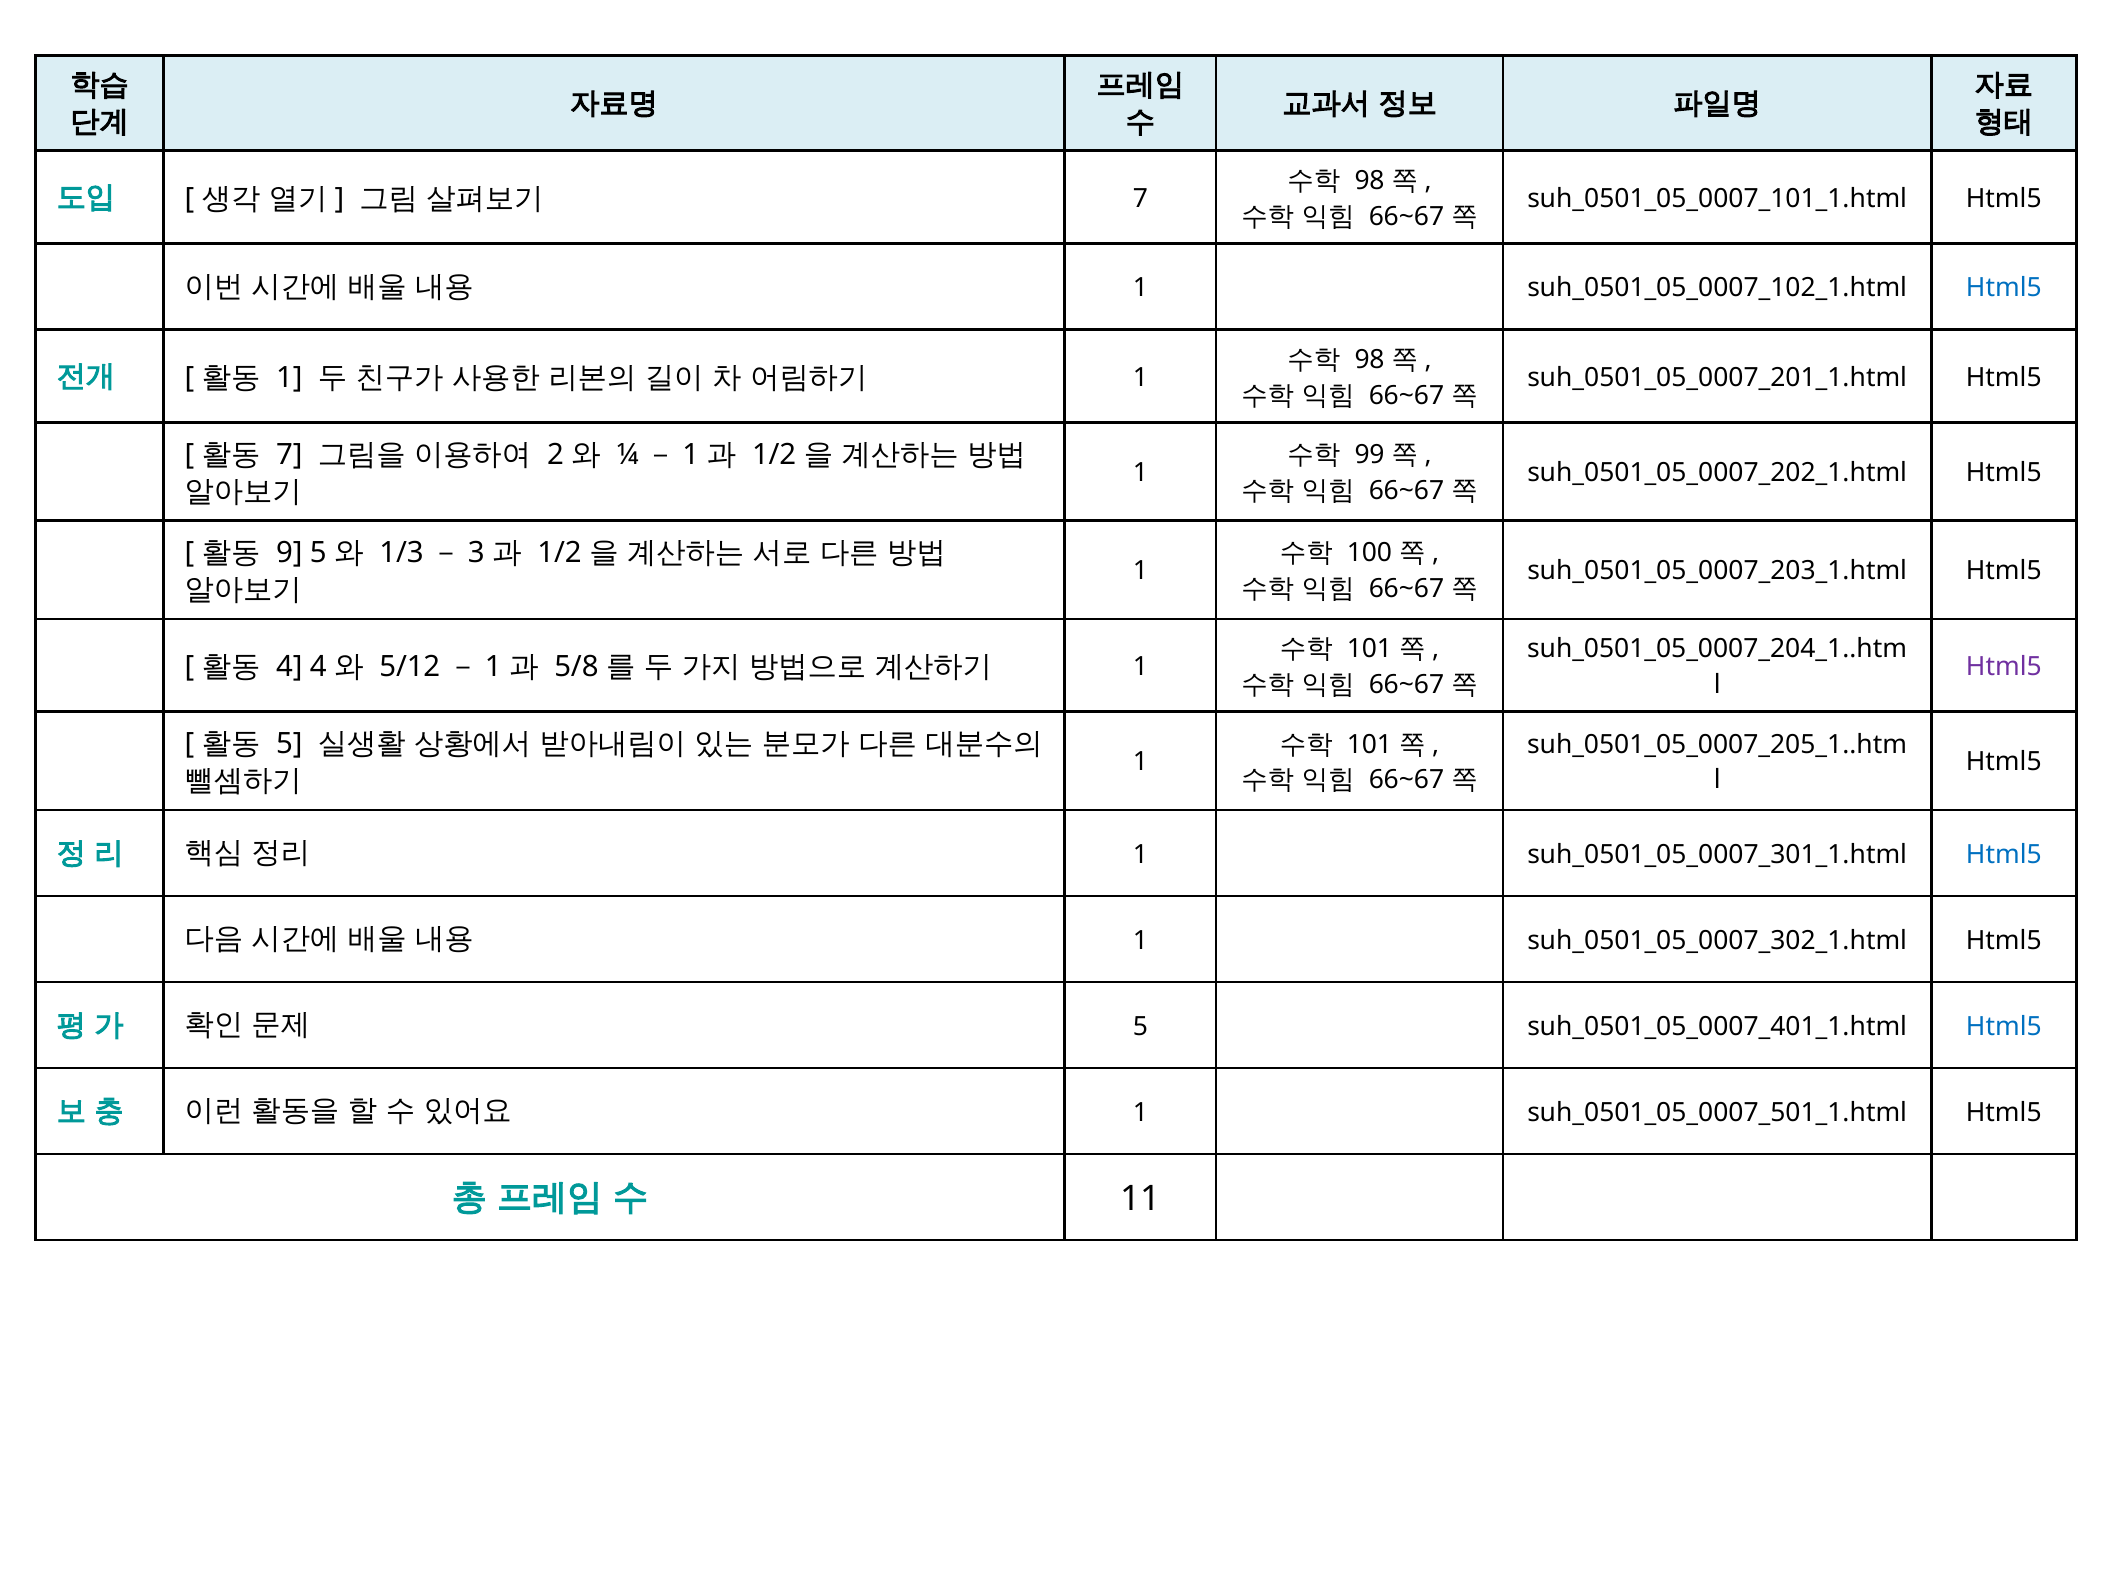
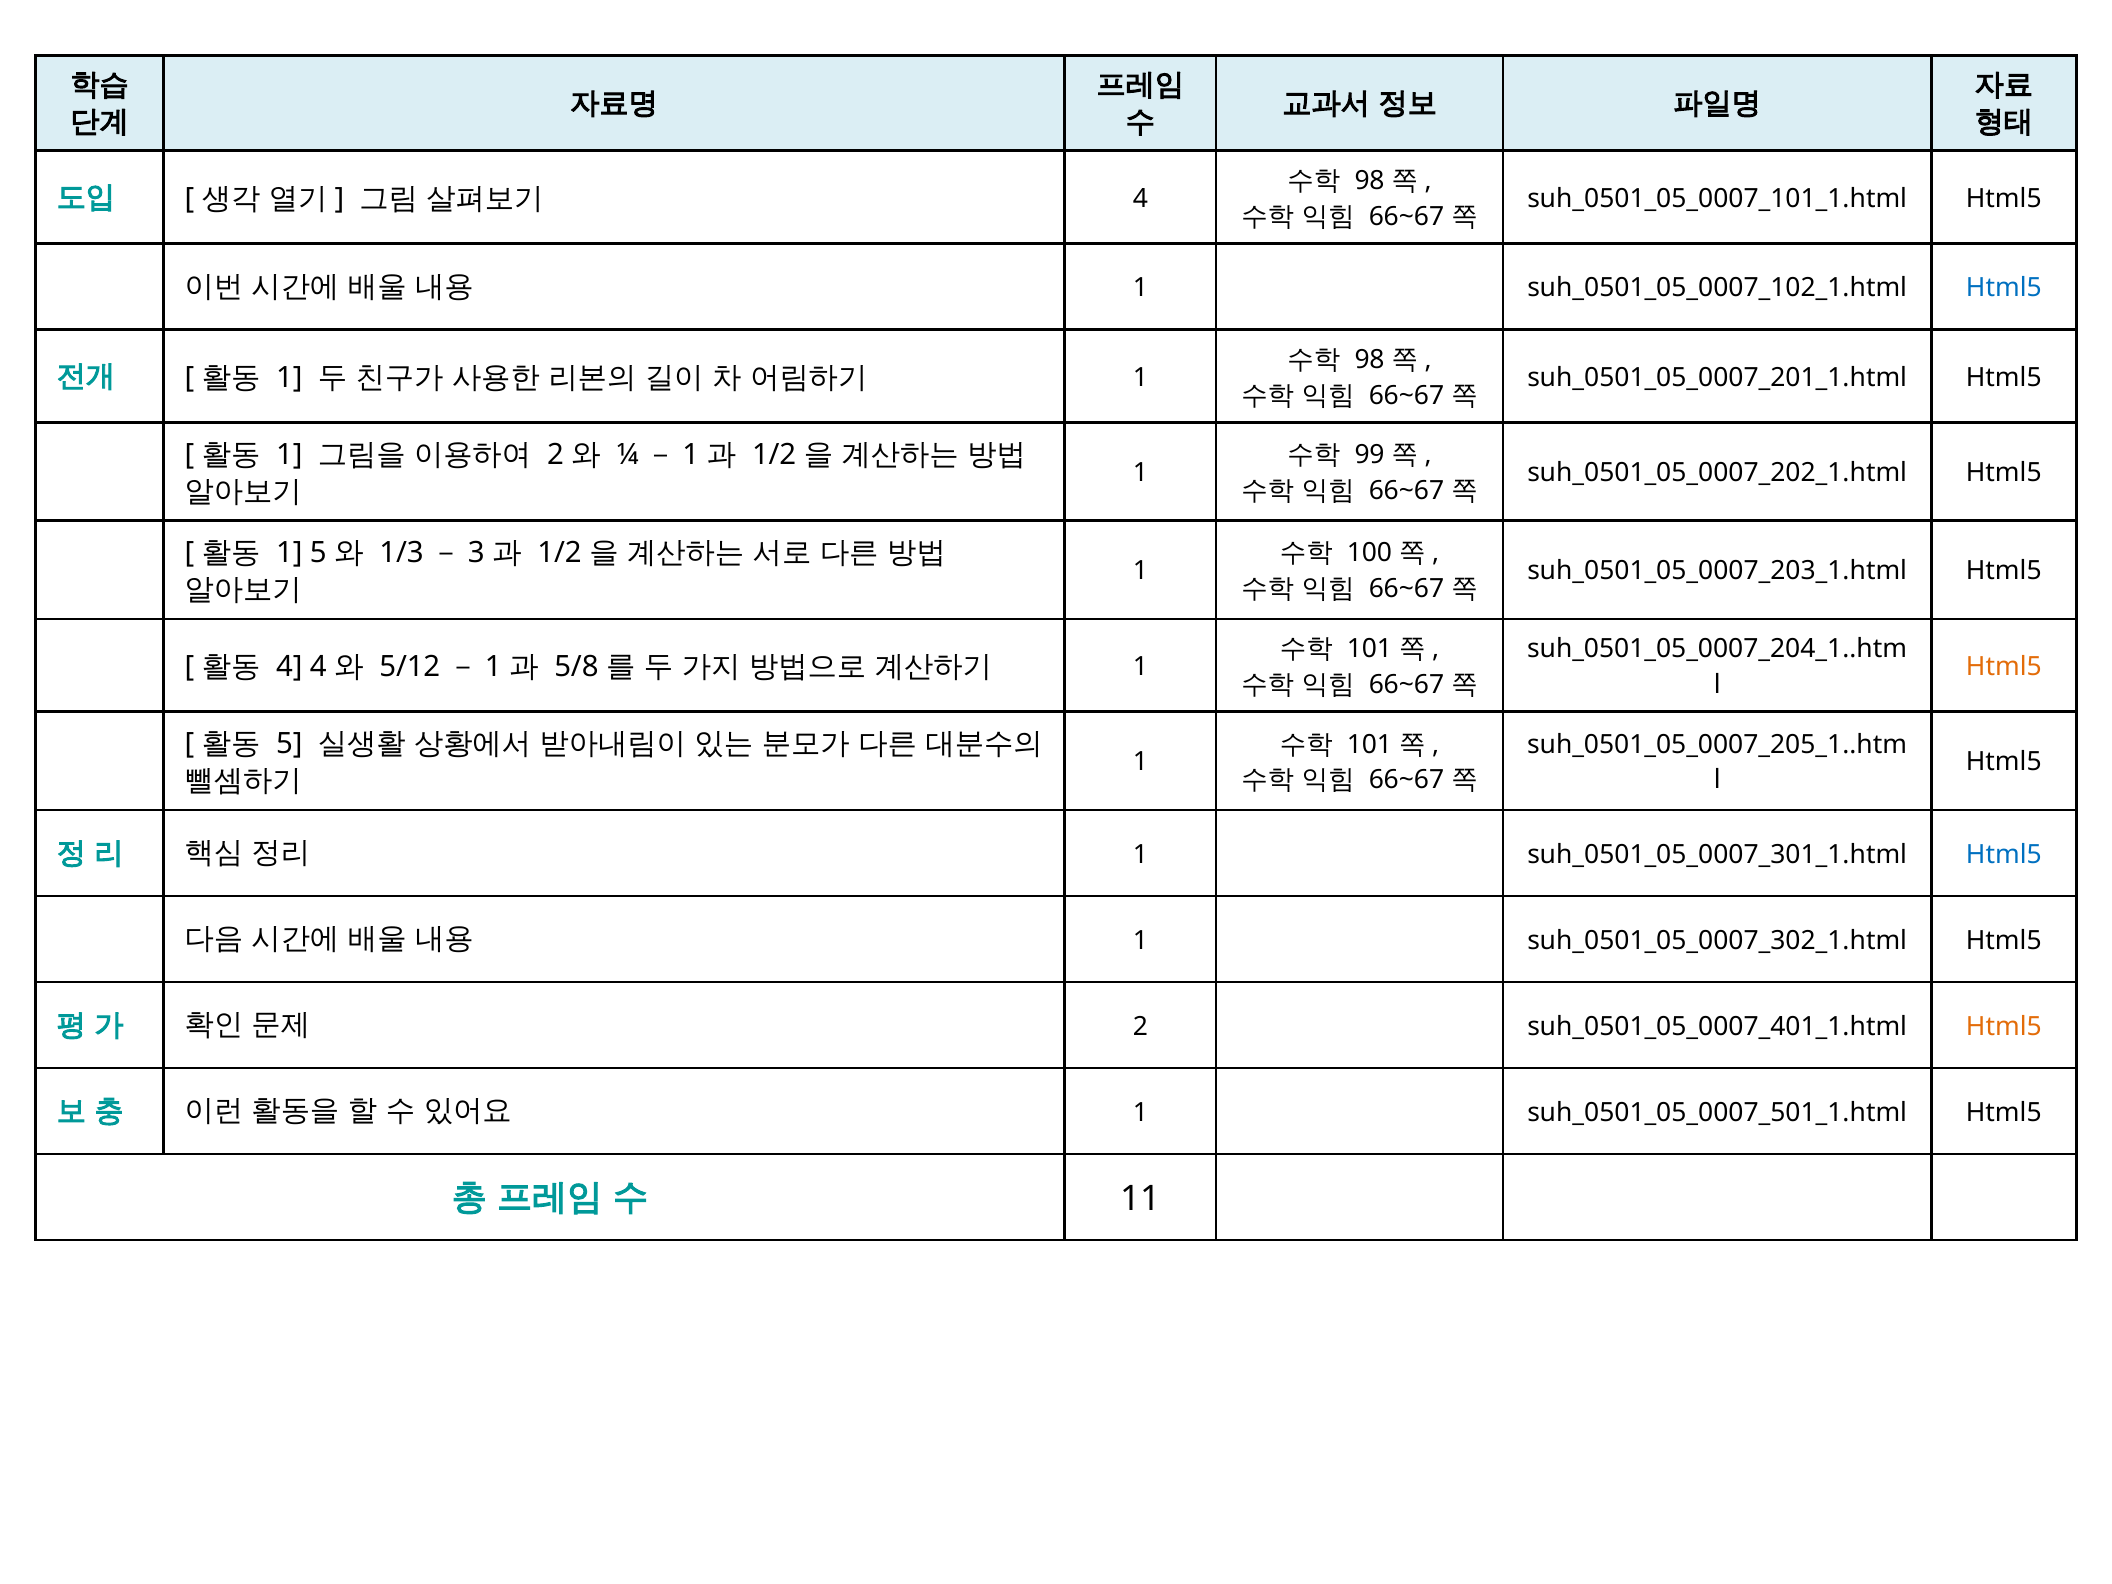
7: 7 -> 4 (1140, 198)
7: 7 -> 1 (289, 455)
9: 9 -> 1 (289, 553)
Html5 colour: purple -> orange (2004, 667)
5: 5 -> 2 (1140, 1026)
Html5 colour: blue -> orange (2004, 1026)
